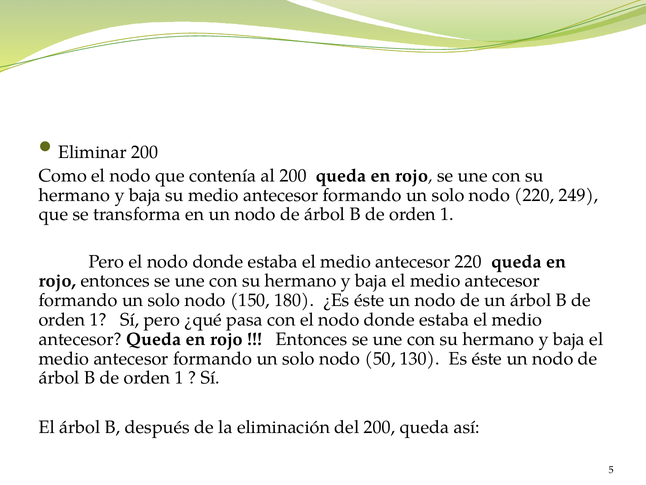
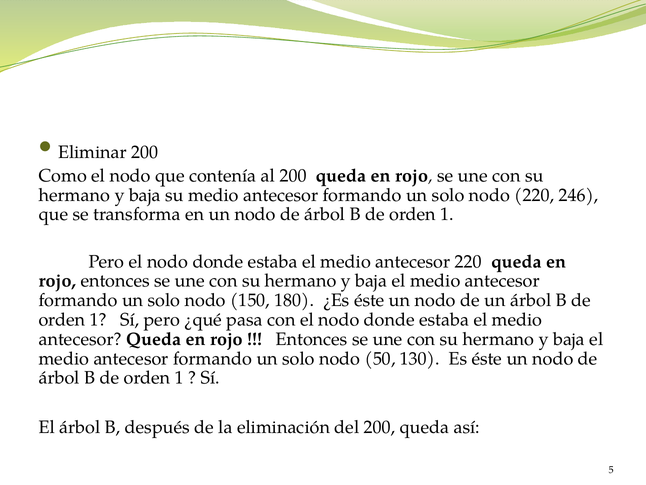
249: 249 -> 246 (578, 195)
